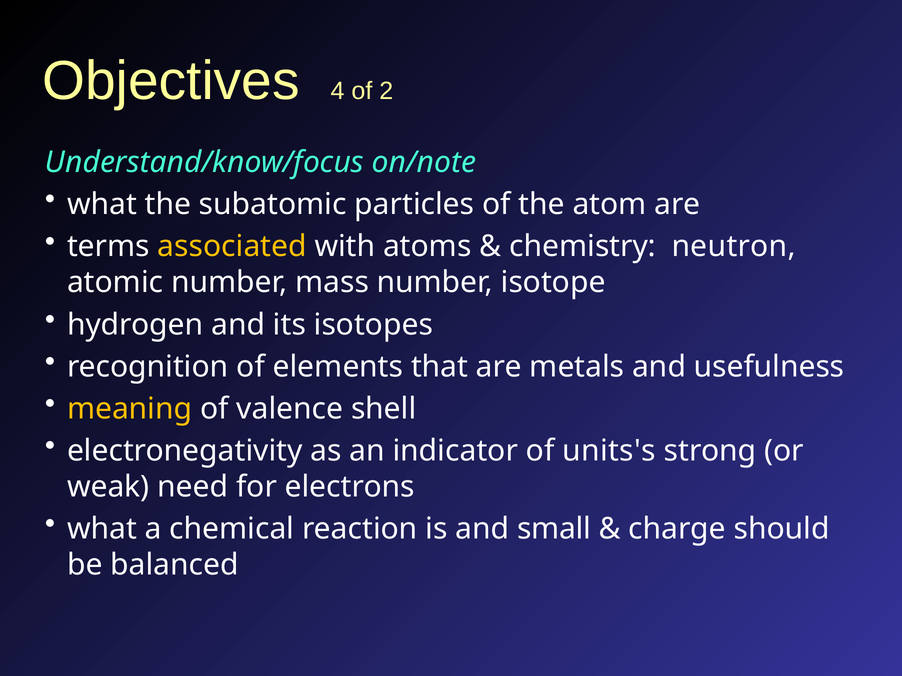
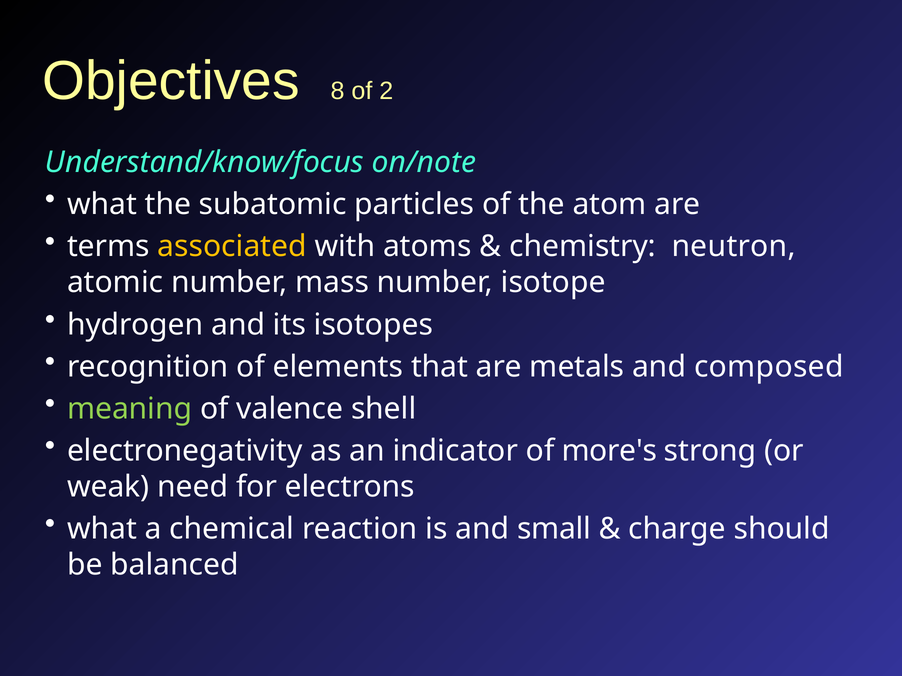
4: 4 -> 8 (338, 91)
usefulness: usefulness -> composed (769, 367)
meaning colour: yellow -> light green (130, 409)
units's: units's -> more's (609, 451)
